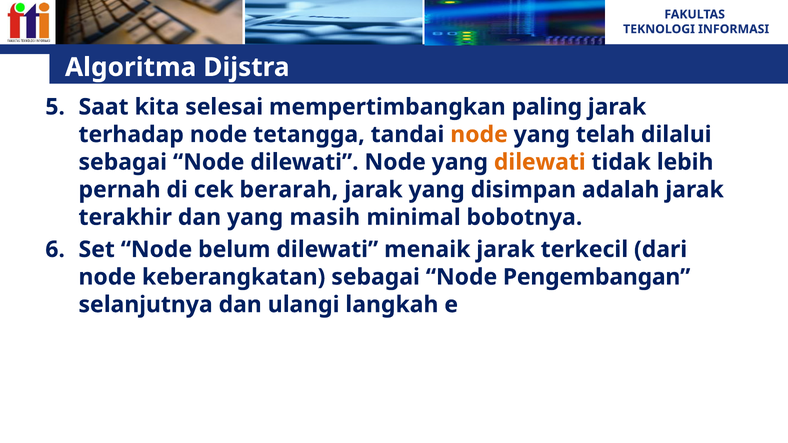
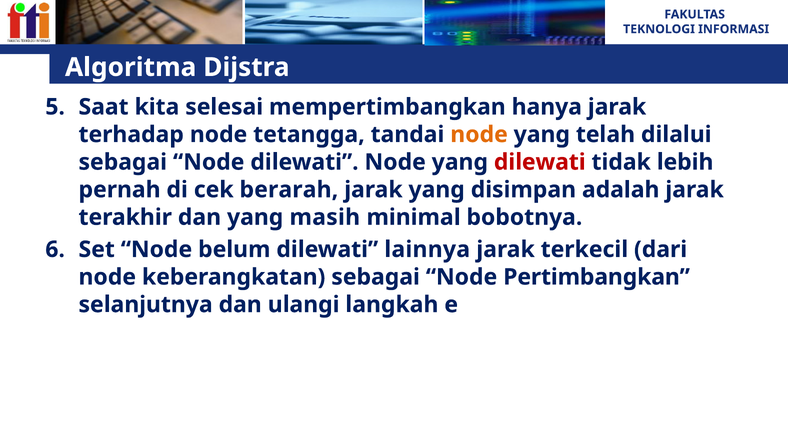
paling: paling -> hanya (547, 107)
dilewati colour: orange -> red (540, 162)
menaik: menaik -> lainnya (427, 250)
Pengembangan: Pengembangan -> Pertimbangkan (597, 277)
